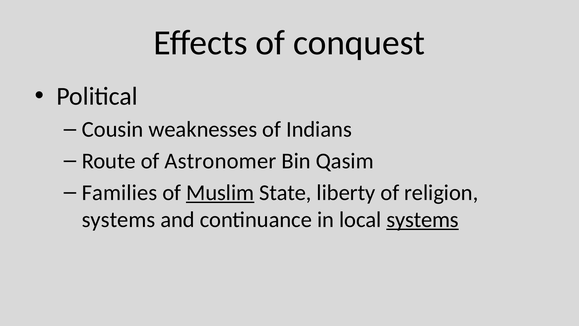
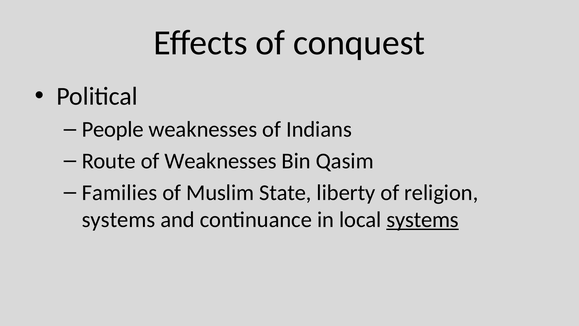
Cousin: Cousin -> People (113, 129)
of Astronomer: Astronomer -> Weaknesses (221, 161)
Muslim underline: present -> none (220, 192)
